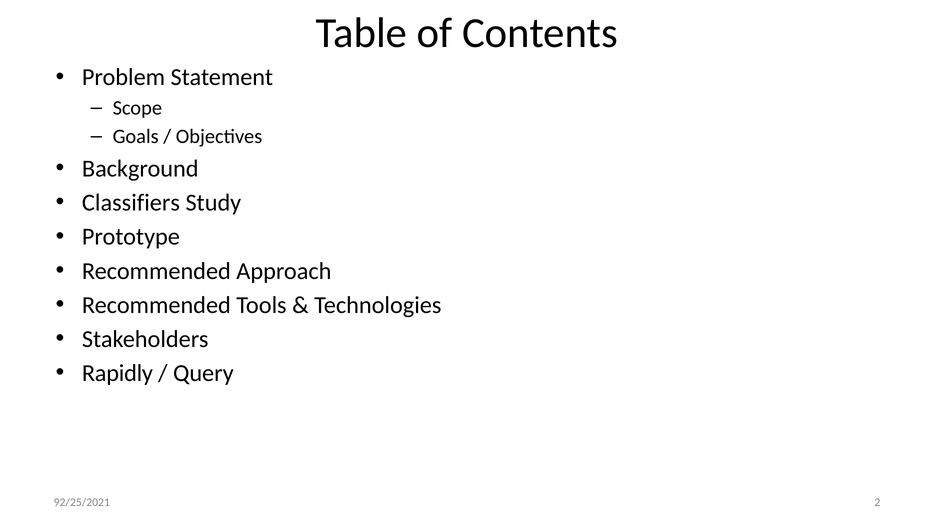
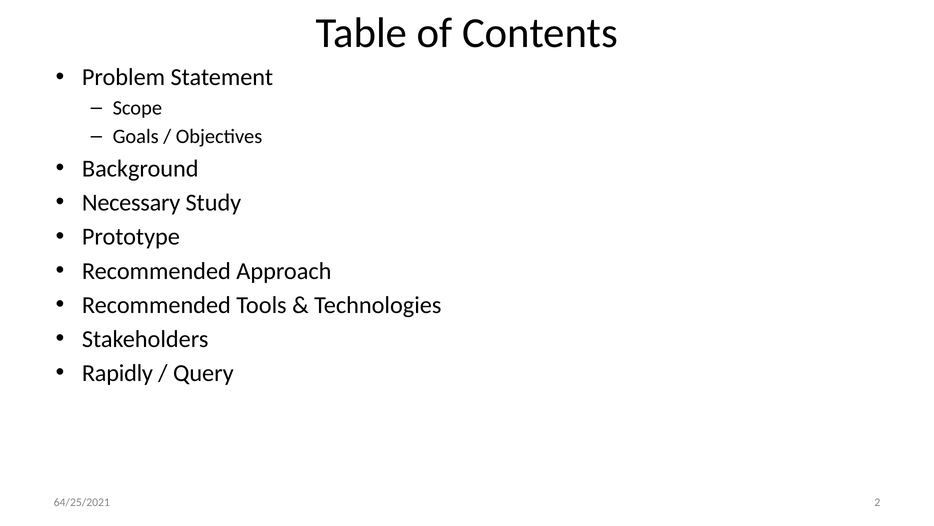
Classifiers: Classifiers -> Necessary (131, 203)
92/25/2021: 92/25/2021 -> 64/25/2021 (82, 502)
